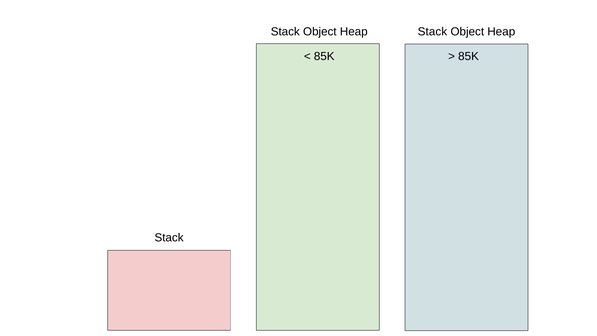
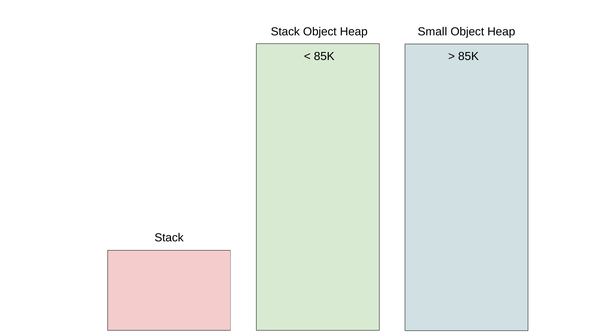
Heap Stack: Stack -> Small (432, 31)
